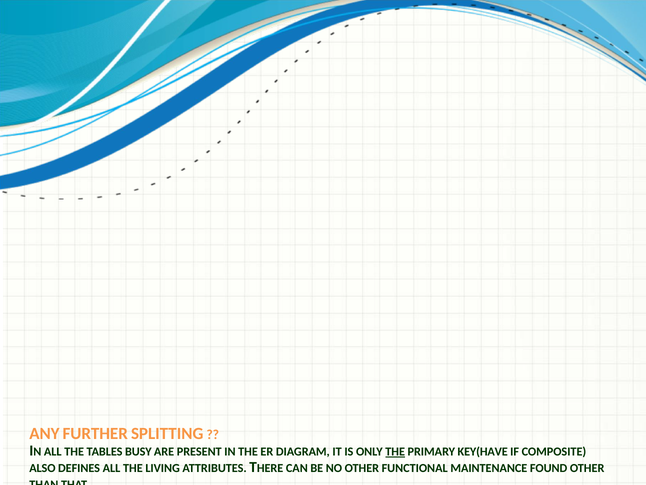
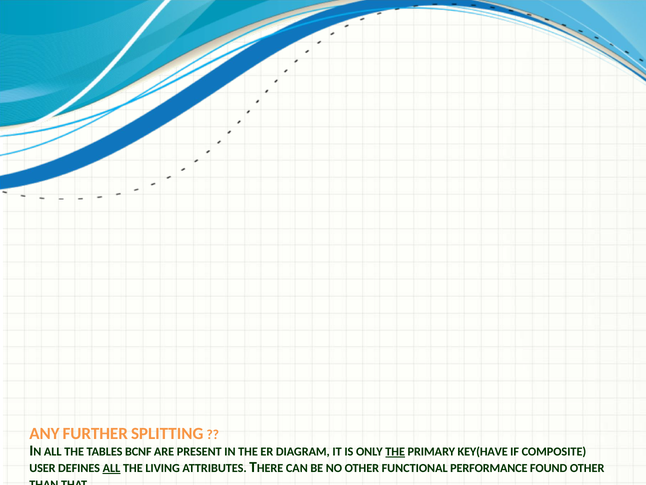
TABLES BUSY: BUSY -> BCNF (138, 451)
ALSO: ALSO -> USER (42, 468)
ALL underline: none -> present (112, 468)
MAINTENANCE: MAINTENANCE -> PERFORMANCE (489, 468)
